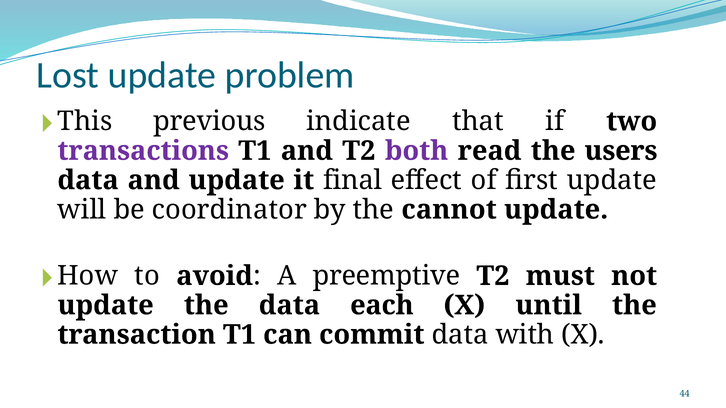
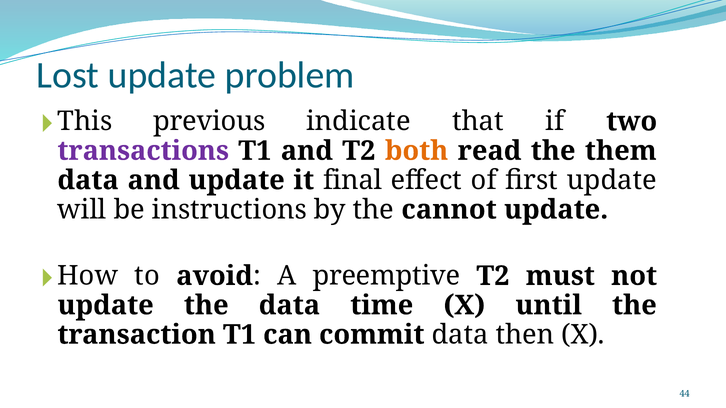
both colour: purple -> orange (417, 151)
users: users -> them (621, 151)
coordinator: coordinator -> instructions (229, 210)
each: each -> time (382, 306)
with: with -> then (525, 335)
